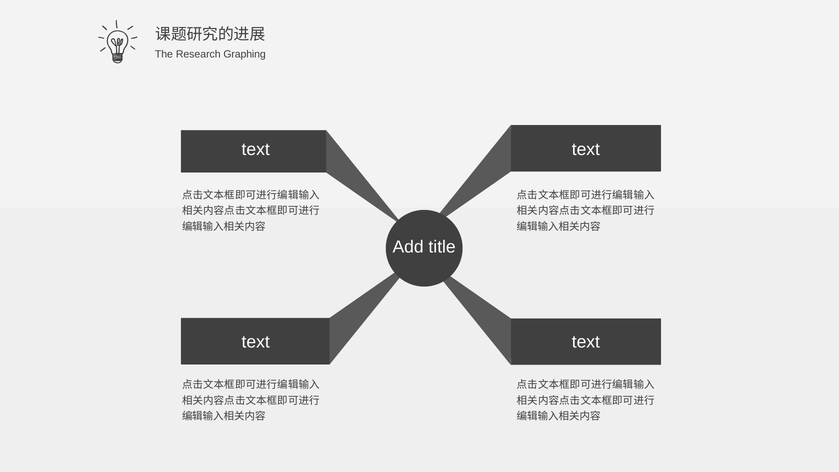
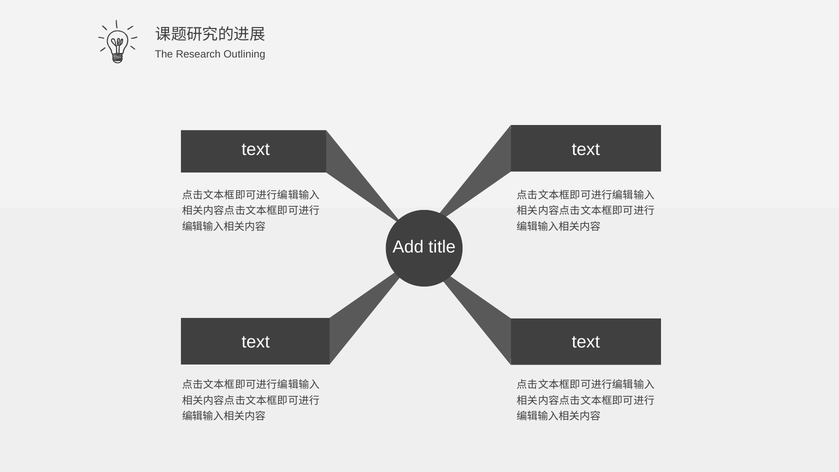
Graphing: Graphing -> Outlining (244, 54)
